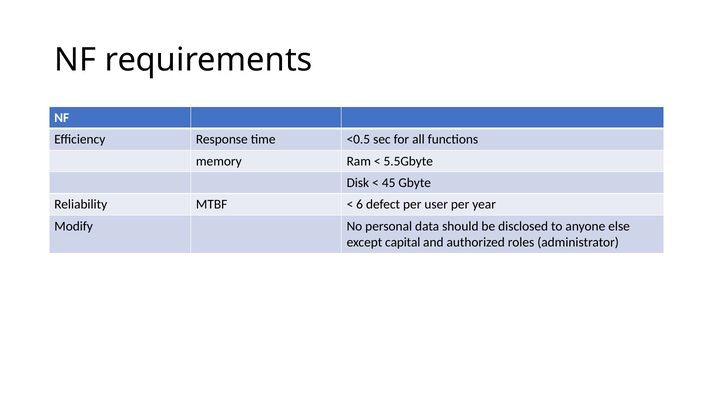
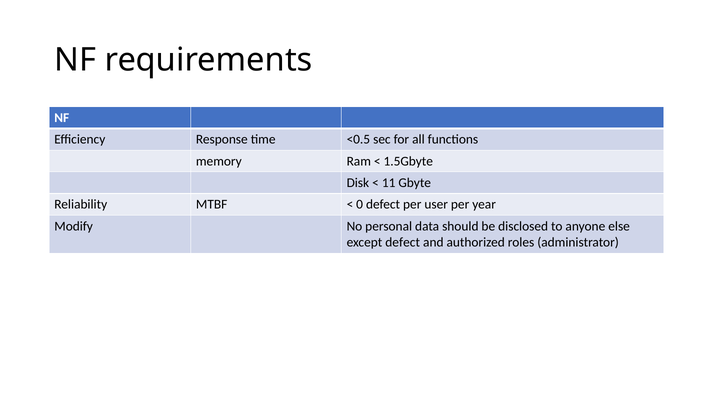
5.5Gbyte: 5.5Gbyte -> 1.5Gbyte (408, 161)
45: 45 -> 11 (389, 183)
6: 6 -> 0 (360, 204)
except capital: capital -> defect (403, 242)
